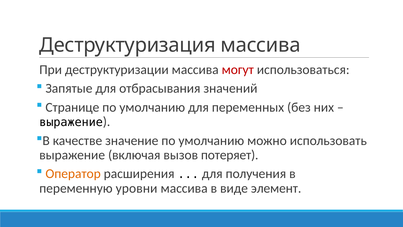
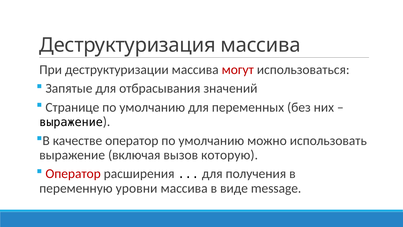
качестве значение: значение -> оператор (132, 140)
потеряет: потеряет -> которую (230, 155)
Оператор colour: orange -> red (73, 174)
элемент: элемент -> message (276, 188)
